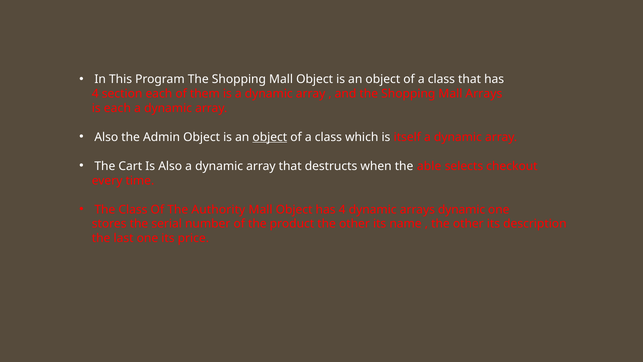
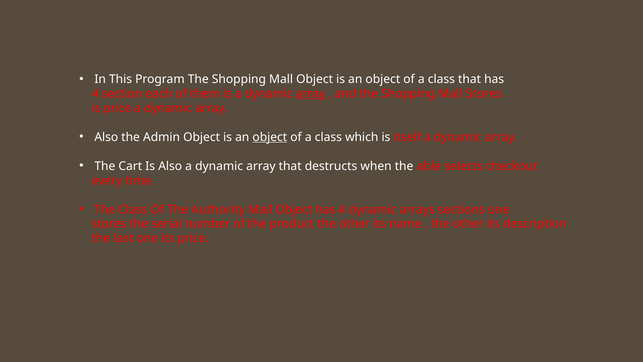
array underline: none -> present (311, 94)
Mall Arrays: Arrays -> Stores (484, 94)
is each: each -> price (118, 108)
arrays dynamic: dynamic -> sections (461, 209)
